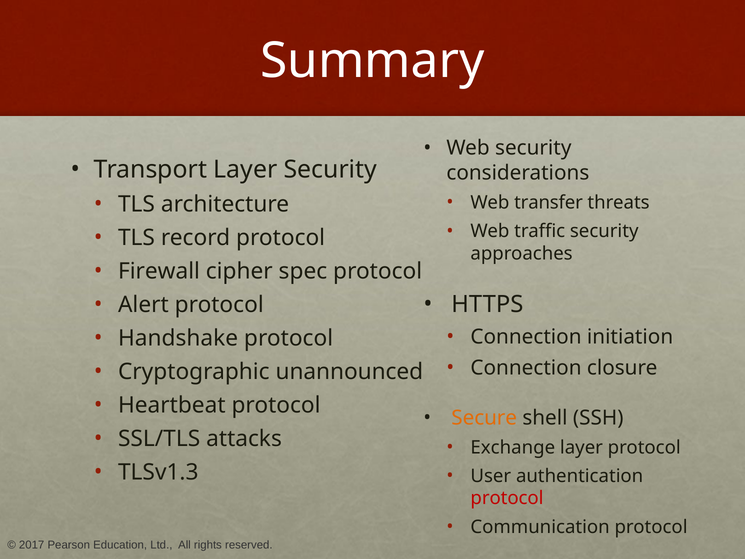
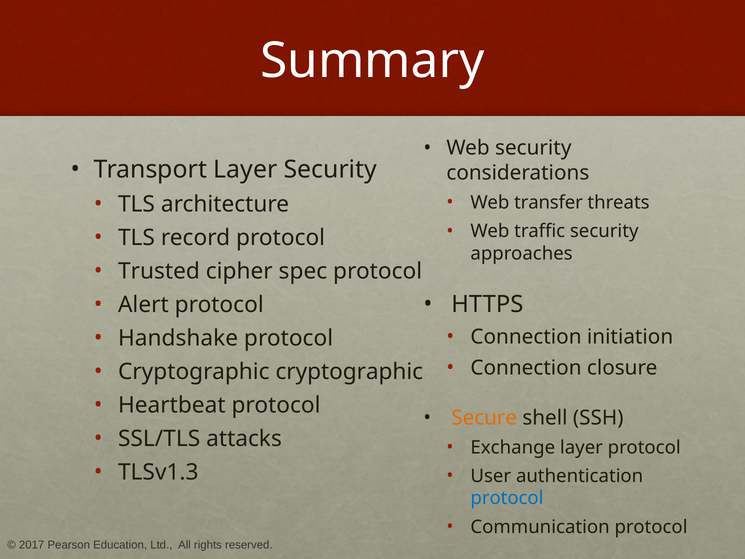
Firewall: Firewall -> Trusted (159, 271)
Cryptographic unannounced: unannounced -> cryptographic (349, 371)
protocol colour: red -> blue (507, 498)
